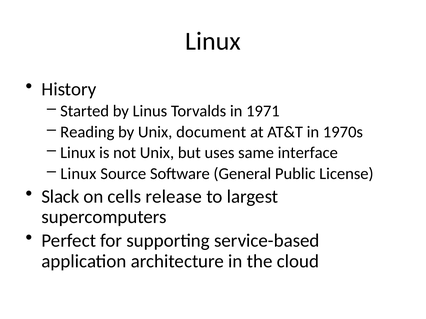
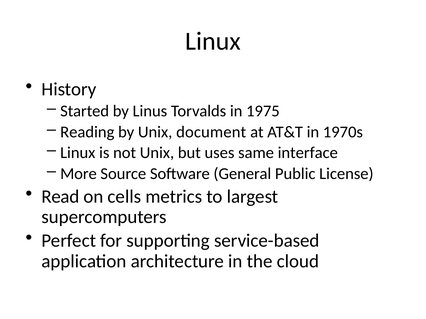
1971: 1971 -> 1975 (263, 111)
Linux: Linux -> More (78, 174)
Slack: Slack -> Read (60, 197)
release: release -> metrics (174, 197)
